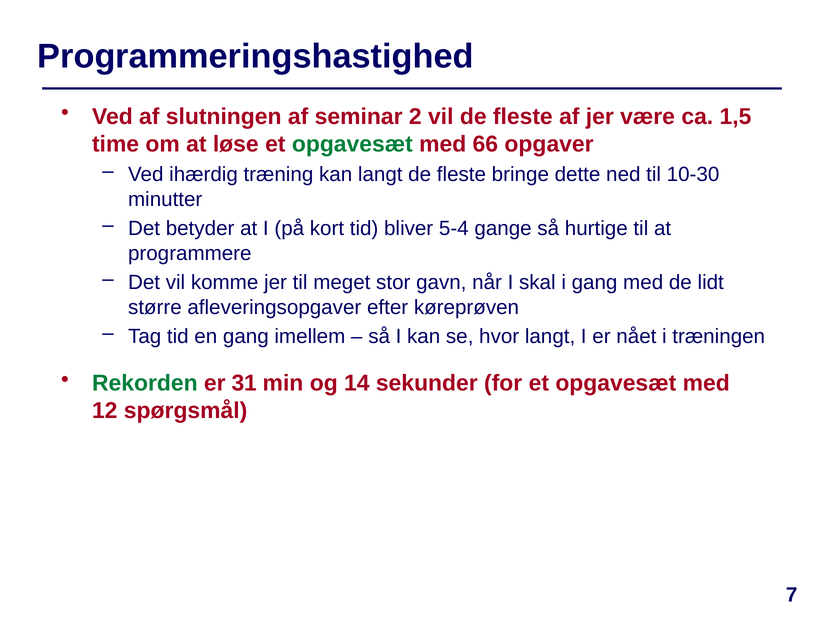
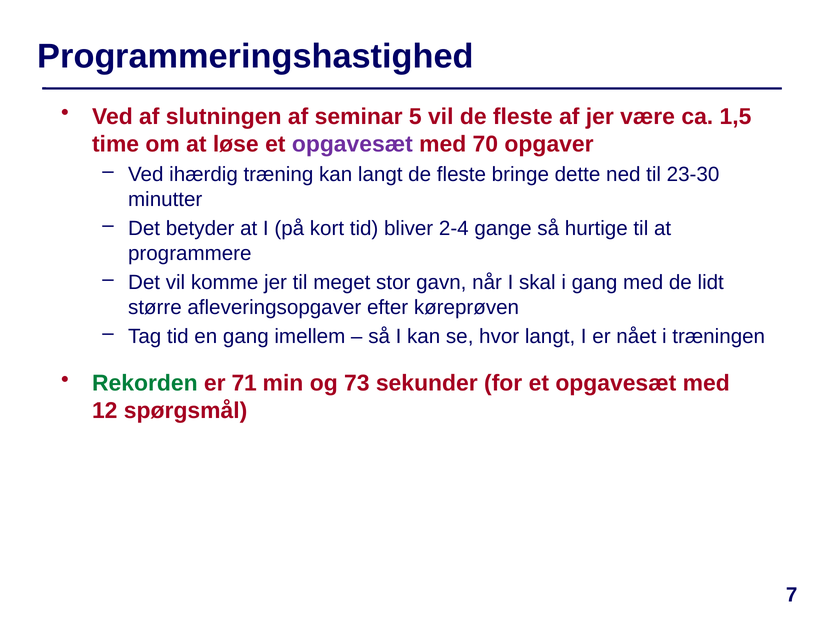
2: 2 -> 5 (415, 116)
opgavesæt colour: green -> purple (352, 144)
66: 66 -> 70 (485, 144)
10-30: 10-30 -> 23-30 (693, 174)
5-4: 5-4 -> 2-4 (454, 228)
31: 31 -> 71 (244, 383)
14: 14 -> 73 (357, 383)
